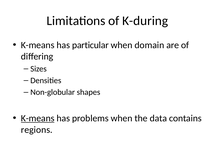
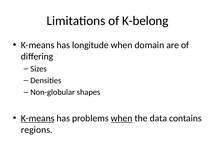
K-during: K-during -> K-belong (145, 21)
particular: particular -> longitude (90, 45)
when underline: none -> present (122, 118)
